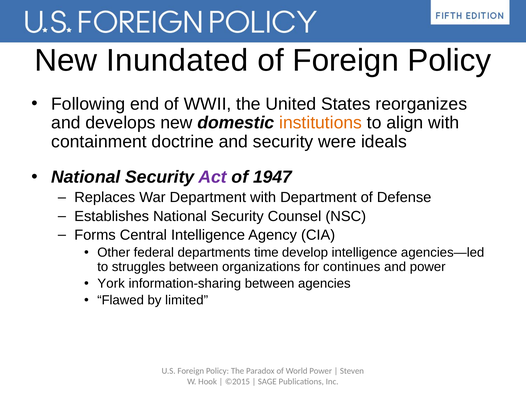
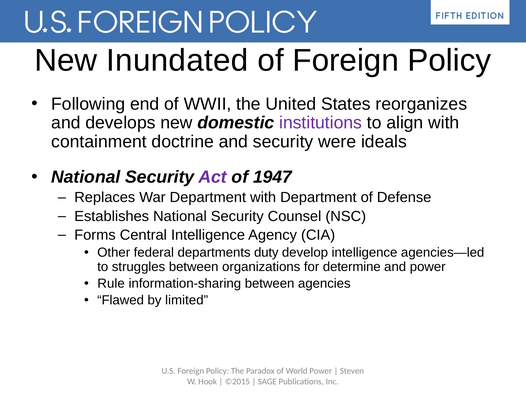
institutions colour: orange -> purple (321, 123)
time: time -> duty (266, 253)
continues: continues -> determine (352, 267)
York: York -> Rule (111, 284)
